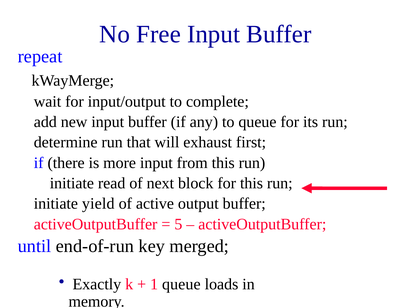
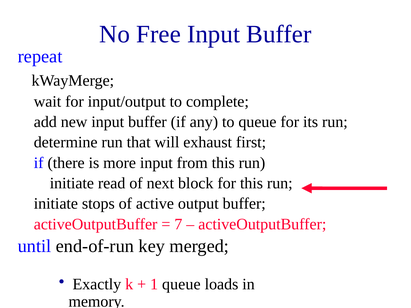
yield: yield -> stops (98, 204)
5: 5 -> 7 (178, 224)
